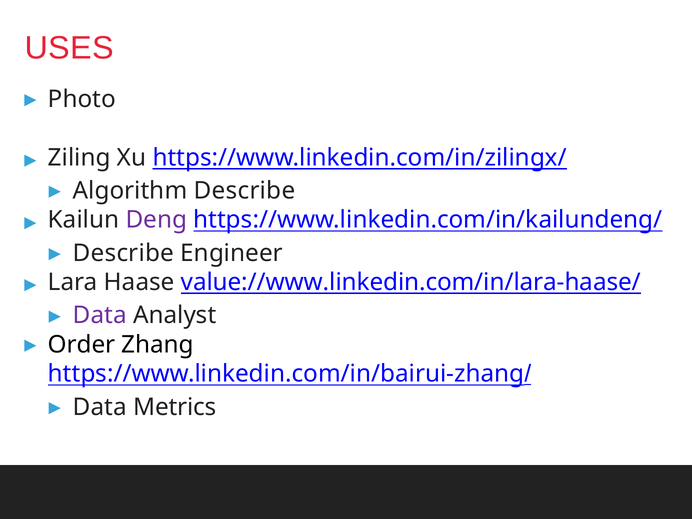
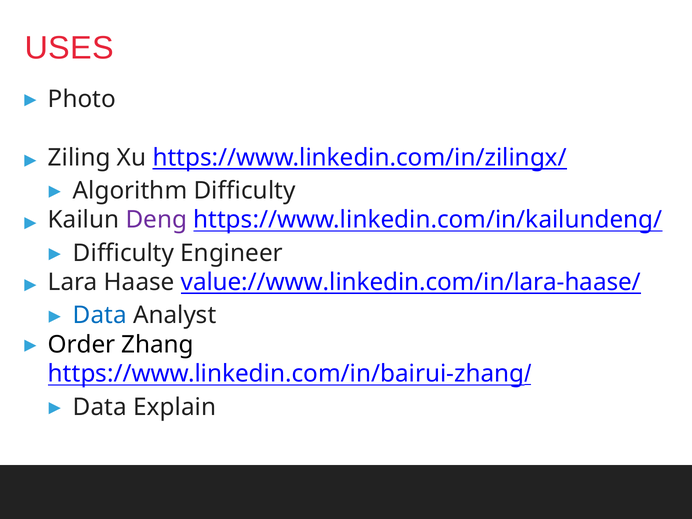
Algorithm Describe: Describe -> Difficulty (245, 191)
Describe: Describe -> Difficulty (124, 253)
Data colour: purple -> blue (100, 315)
Metrics: Metrics -> Explain (175, 407)
